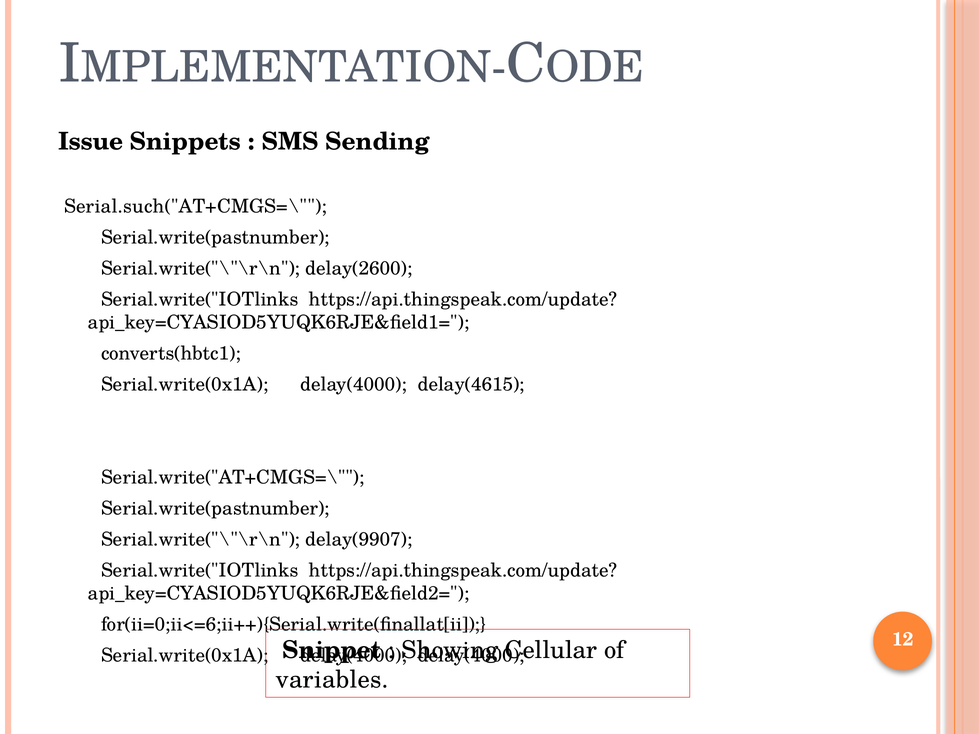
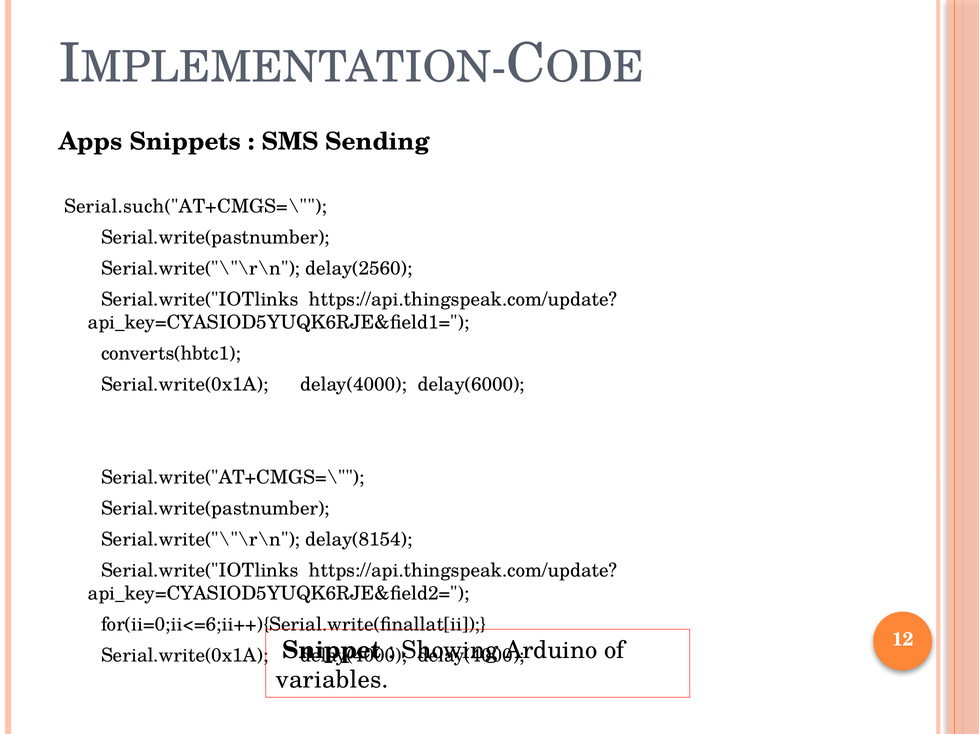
Issue: Issue -> Apps (91, 142)
delay(2600: delay(2600 -> delay(2560 (359, 269)
delay(4615: delay(4615 -> delay(6000 (471, 385)
delay(9907: delay(9907 -> delay(8154 (359, 540)
Cellular: Cellular -> Arduino (551, 650)
